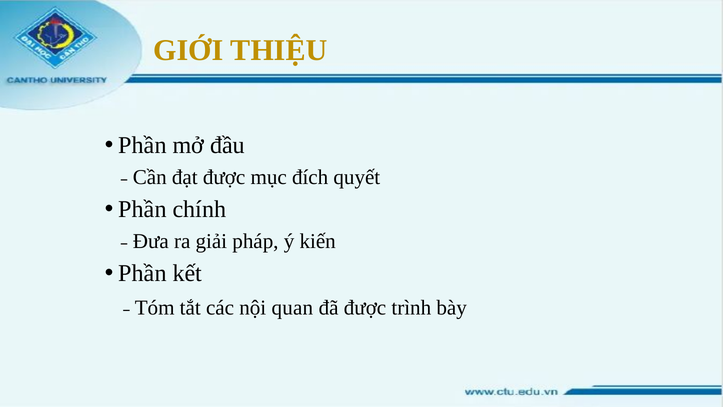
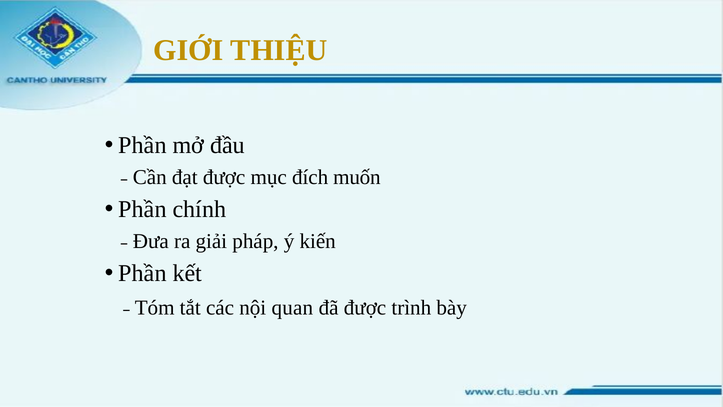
quyết: quyết -> muốn (357, 177)
